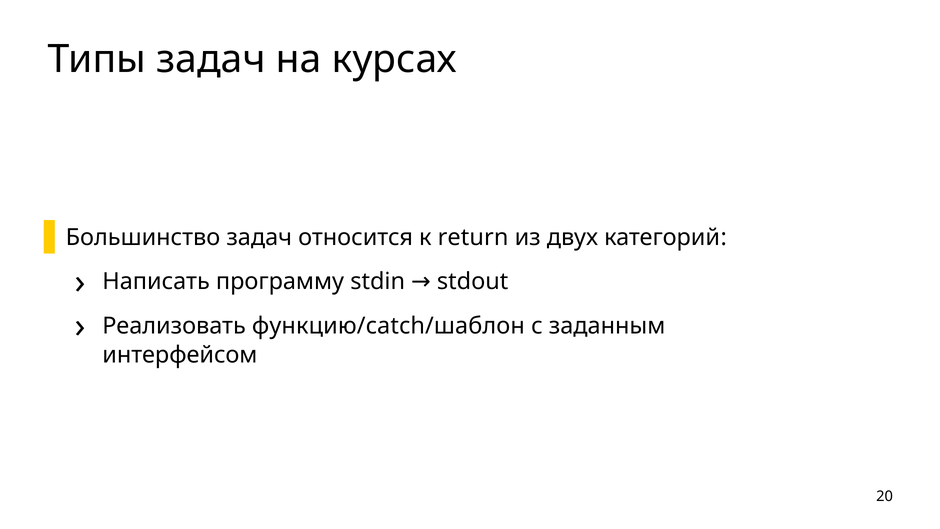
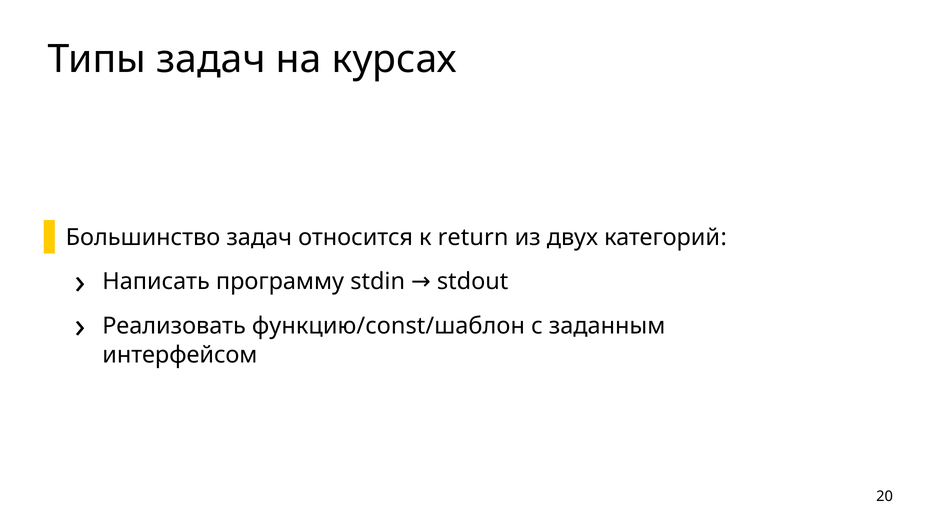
функцию/catch/шаблон: функцию/catch/шаблон -> функцию/const/шаблон (388, 326)
